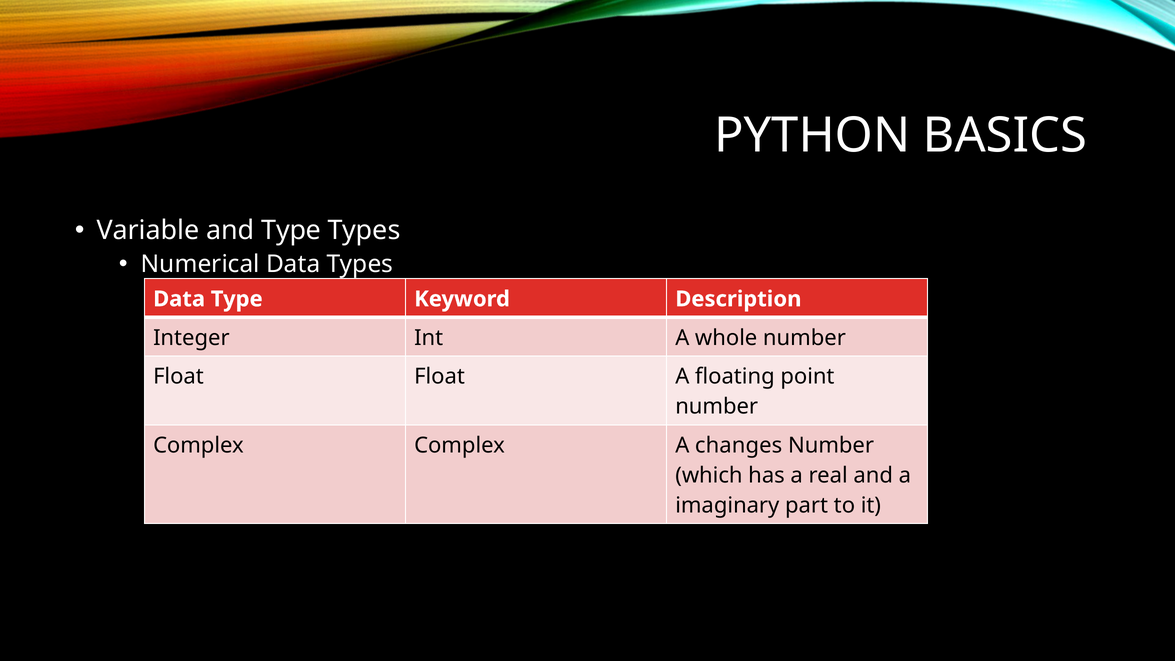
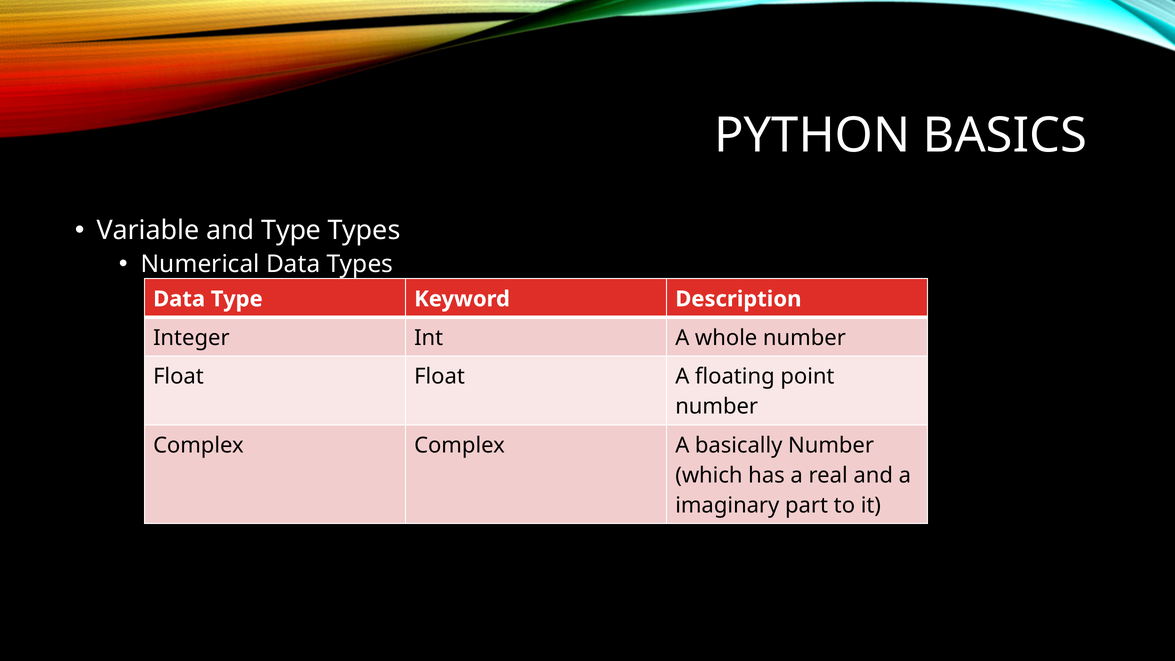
changes: changes -> basically (739, 445)
